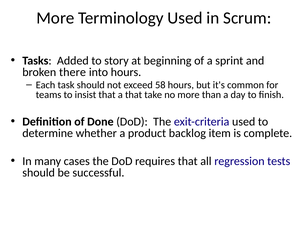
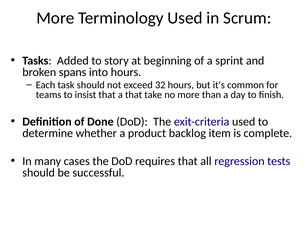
there: there -> spans (73, 72)
58: 58 -> 32 (160, 85)
